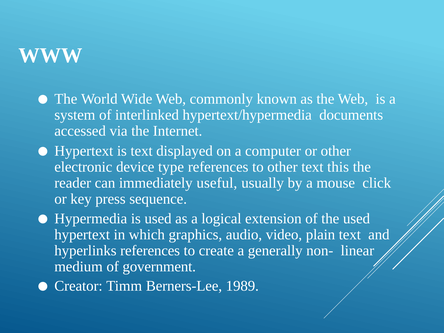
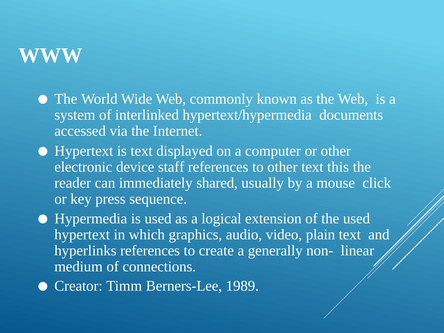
type: type -> staff (171, 167)
useful: useful -> shared (217, 183)
government: government -> connections (159, 266)
